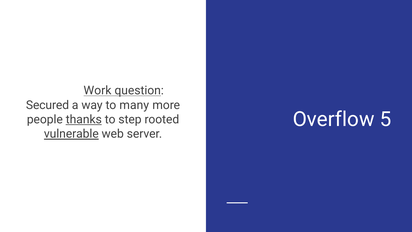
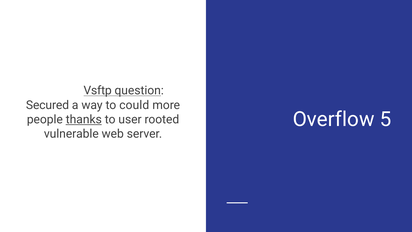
Work: Work -> Vsftp (98, 91)
many: many -> could (134, 105)
step: step -> user (130, 119)
vulnerable underline: present -> none (71, 134)
